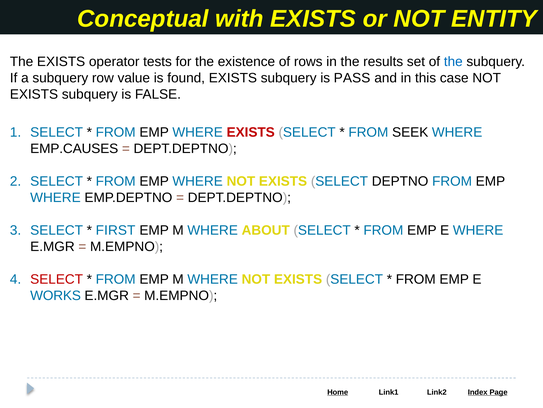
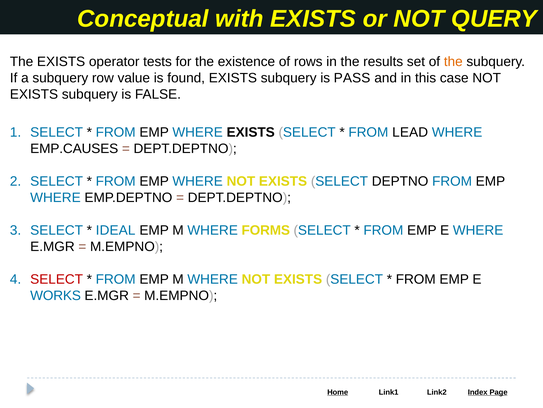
ENTITY: ENTITY -> QUERY (494, 19)
the colour: blue -> orange (453, 62)
EXISTS colour: red -> black (251, 132)
SEEK: SEEK -> LEAD (410, 132)
FIRST: FIRST -> IDEAL (116, 230)
ABOUT: ABOUT -> FORMS (266, 230)
